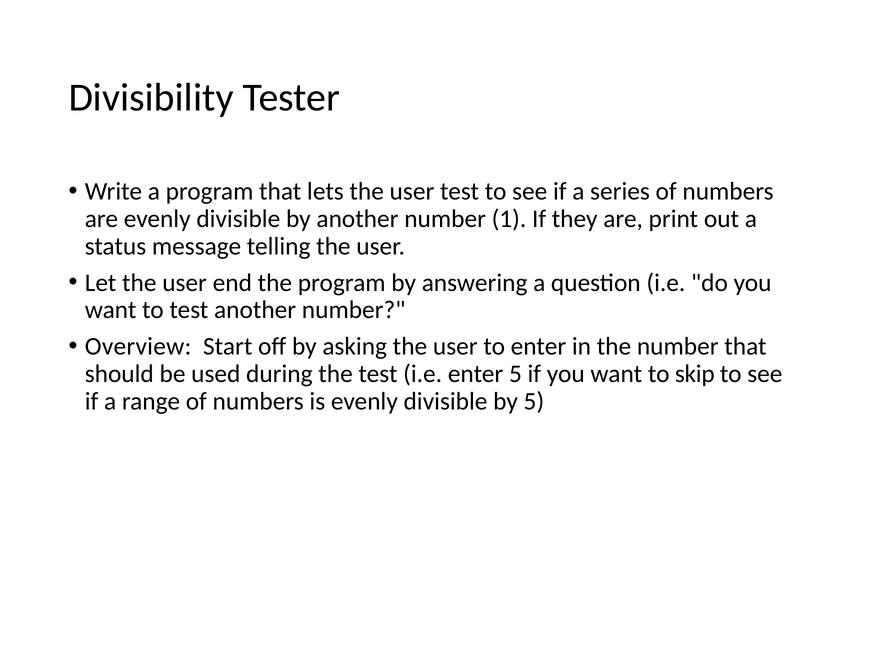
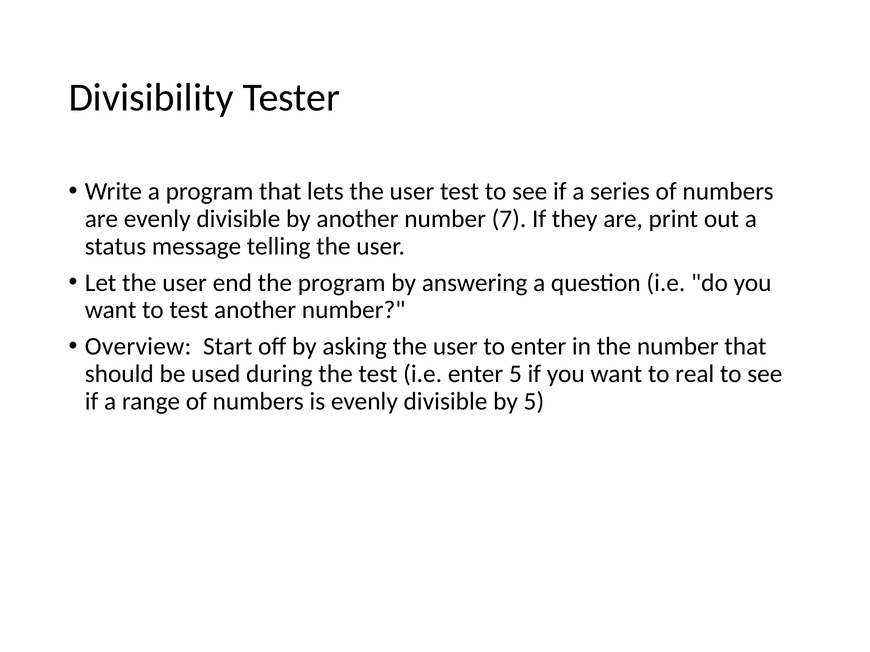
1: 1 -> 7 (509, 219)
skip: skip -> real (695, 374)
